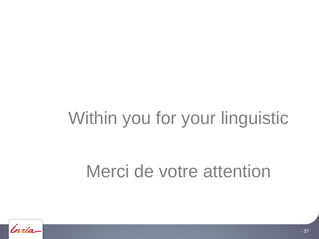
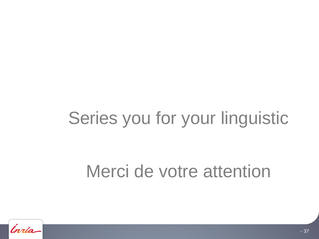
Within: Within -> Series (93, 118)
